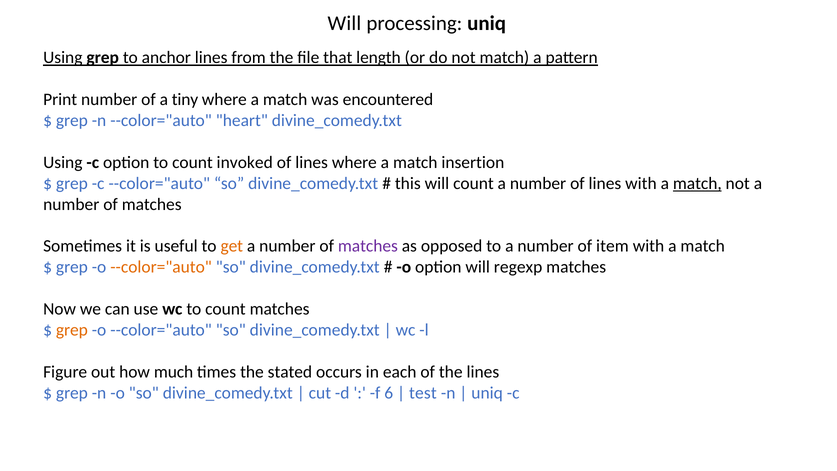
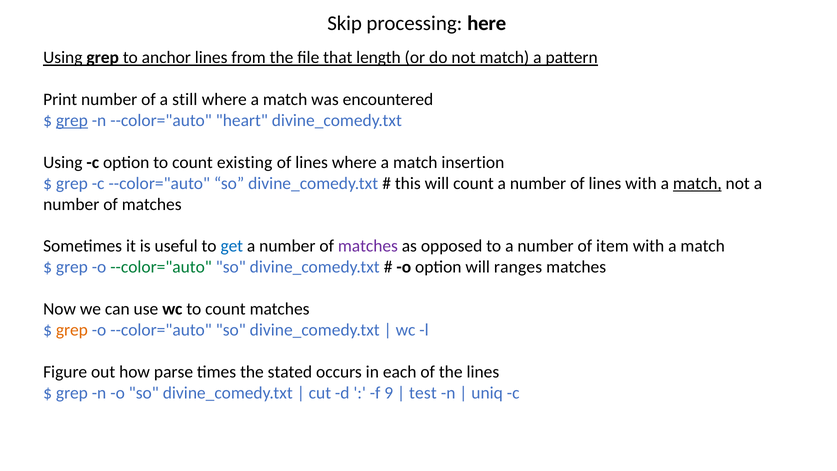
Will: Will -> Skip (345, 23)
processing uniq: uniq -> here (487, 23)
tiny: tiny -> still (185, 100)
grep underline: none -> present (72, 120)
invoked: invoked -> existing (245, 162)
get colour: orange -> blue (232, 246)
--color="auto colour: orange -> green (161, 267)
regexp: regexp -> ranges (518, 267)
much: much -> parse (174, 372)
6: 6 -> 9 (389, 393)
